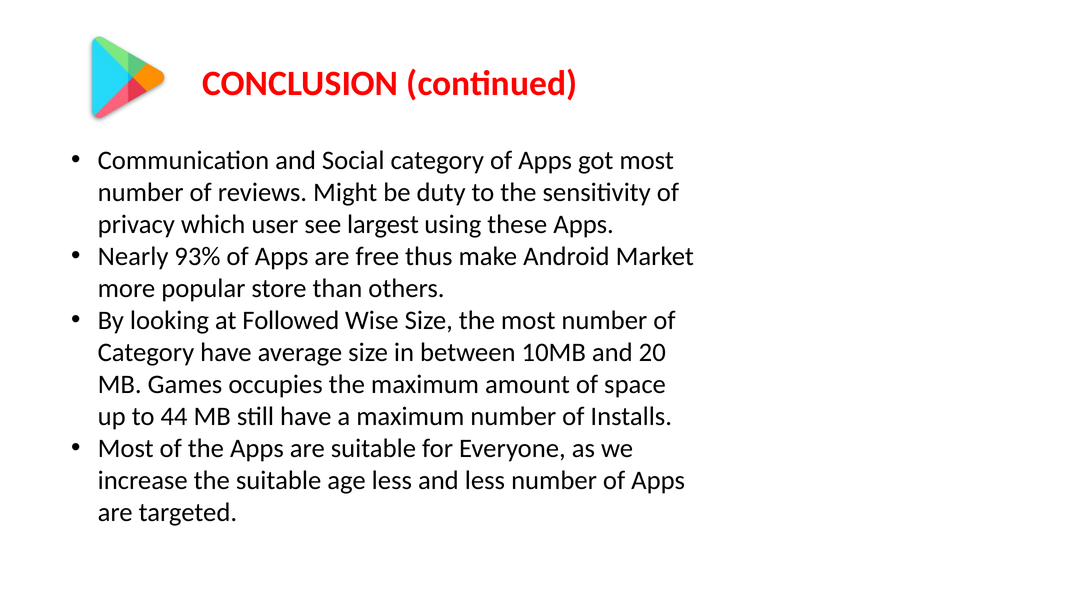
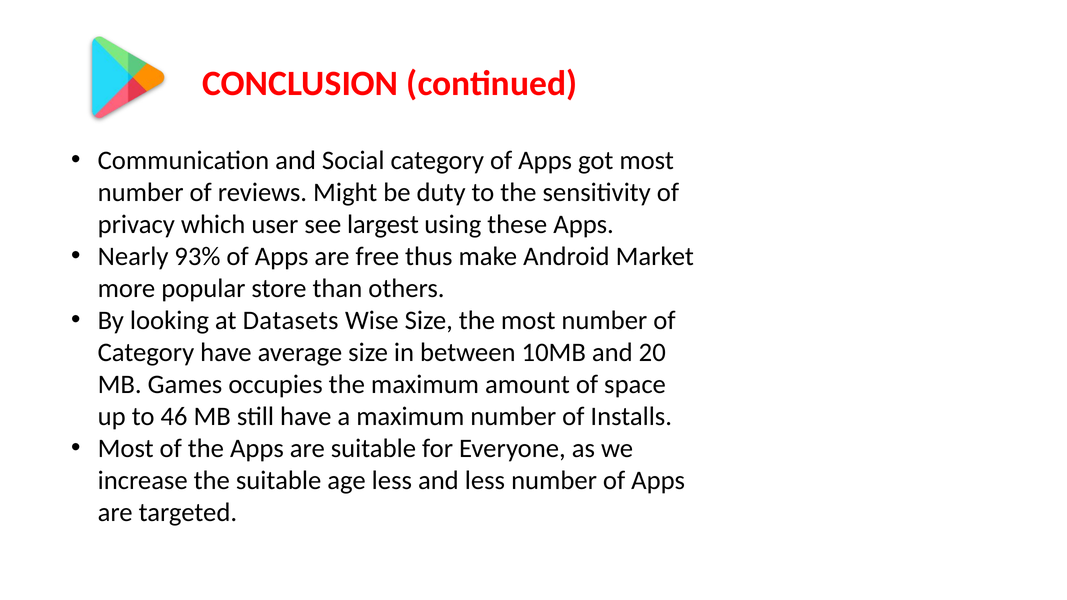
Followed: Followed -> Datasets (291, 320)
44: 44 -> 46 (174, 416)
